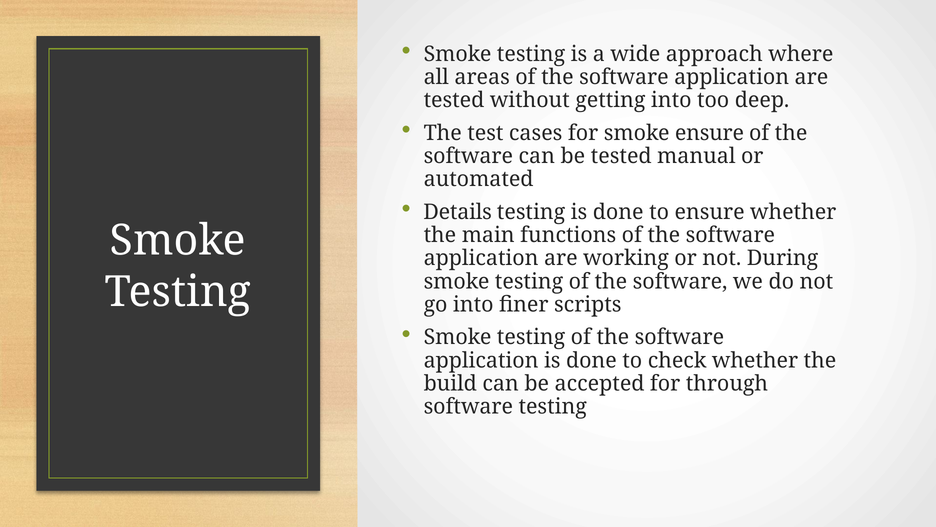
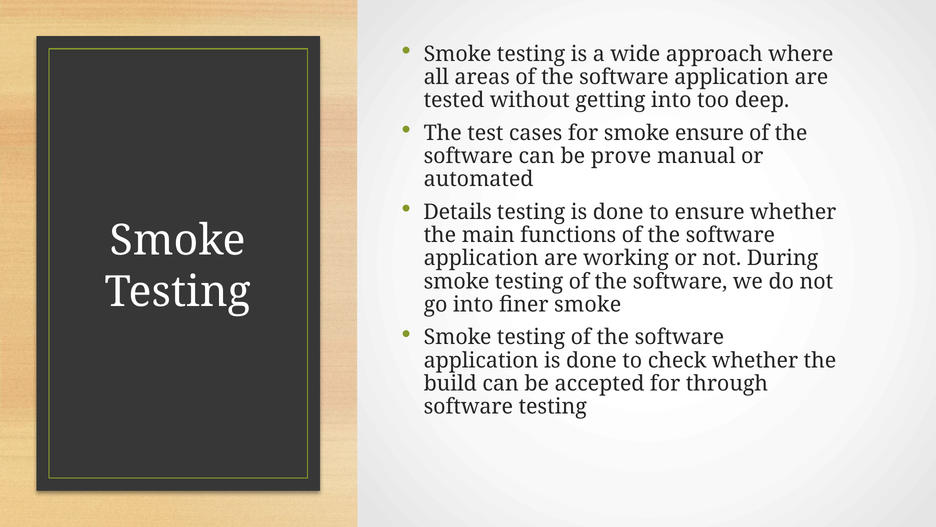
be tested: tested -> prove (621, 156)
finer scripts: scripts -> smoke (588, 304)
